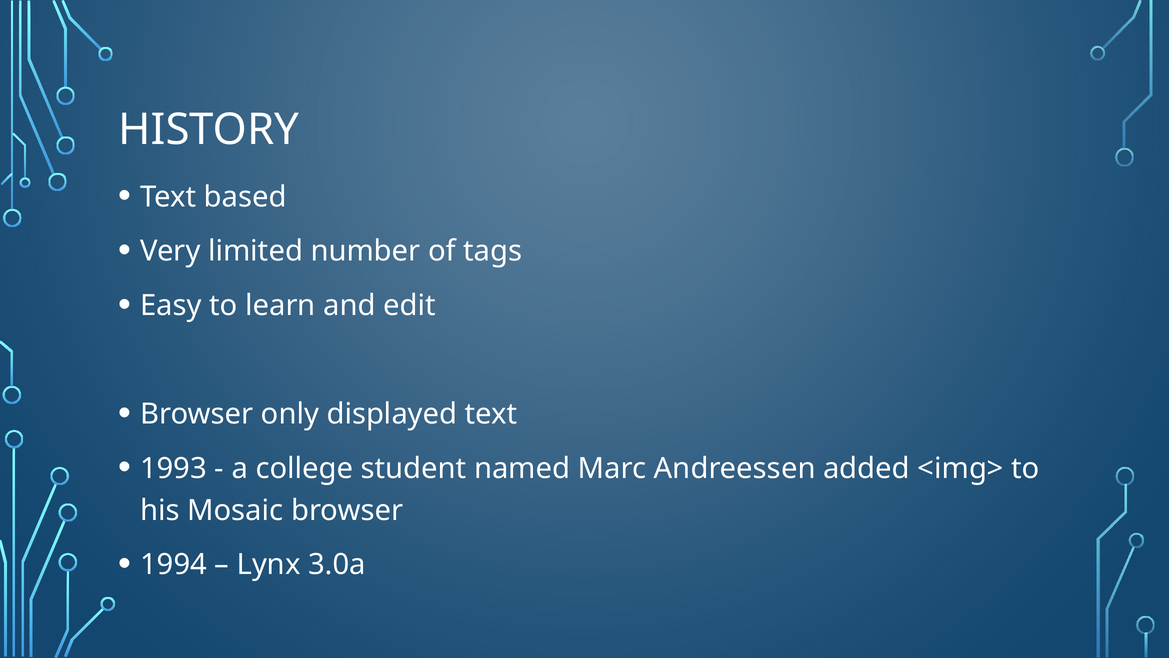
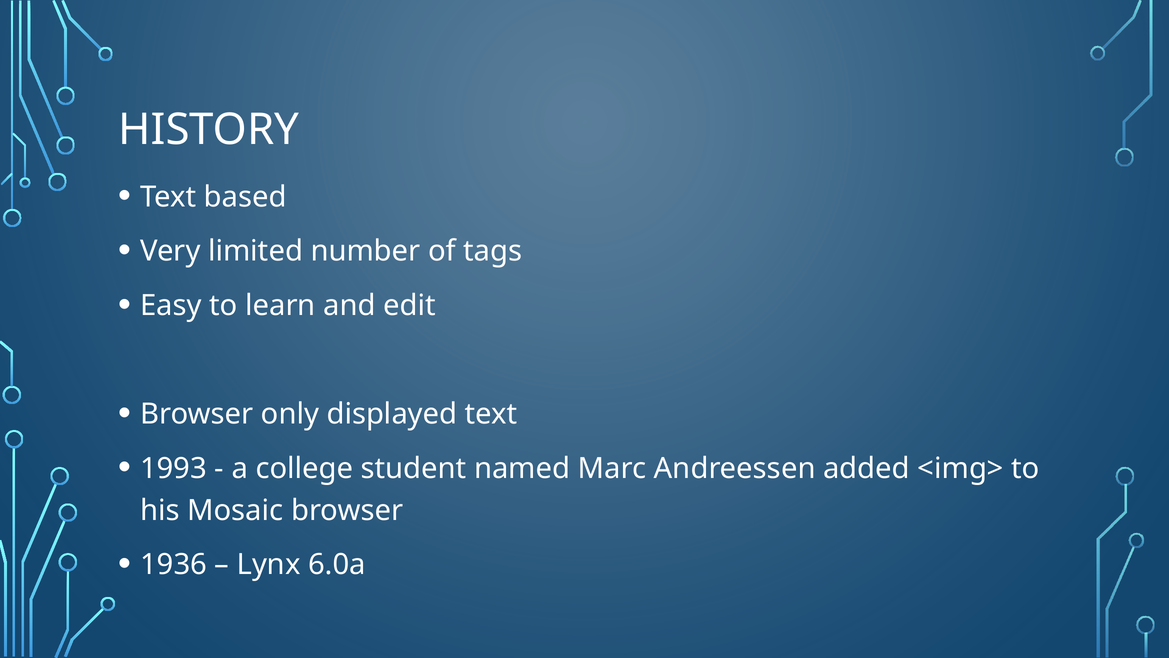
1994: 1994 -> 1936 (174, 564)
3.0a: 3.0a -> 6.0a (337, 564)
